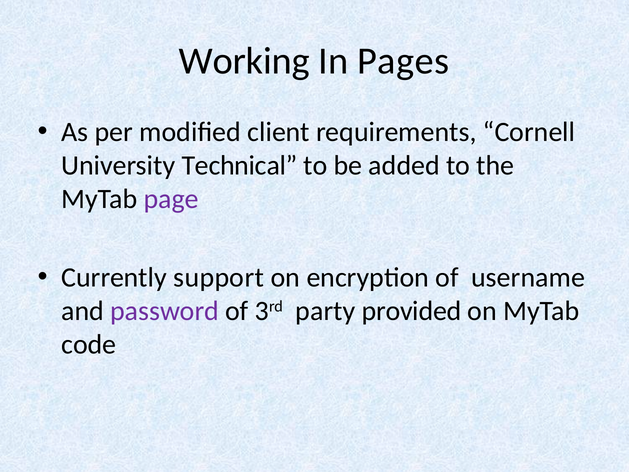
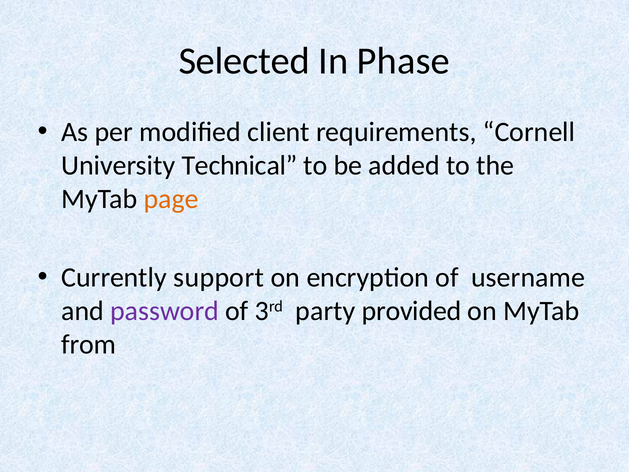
Working: Working -> Selected (244, 61)
Pages: Pages -> Phase (403, 61)
page colour: purple -> orange (171, 199)
code: code -> from (89, 344)
